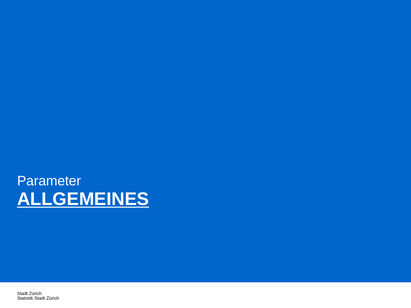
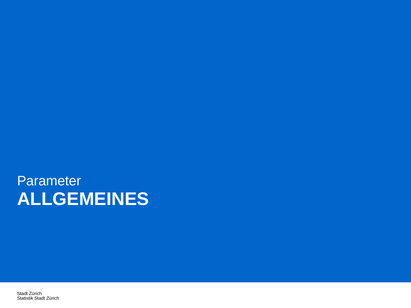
ALLGEMEINES underline: present -> none (83, 199)
